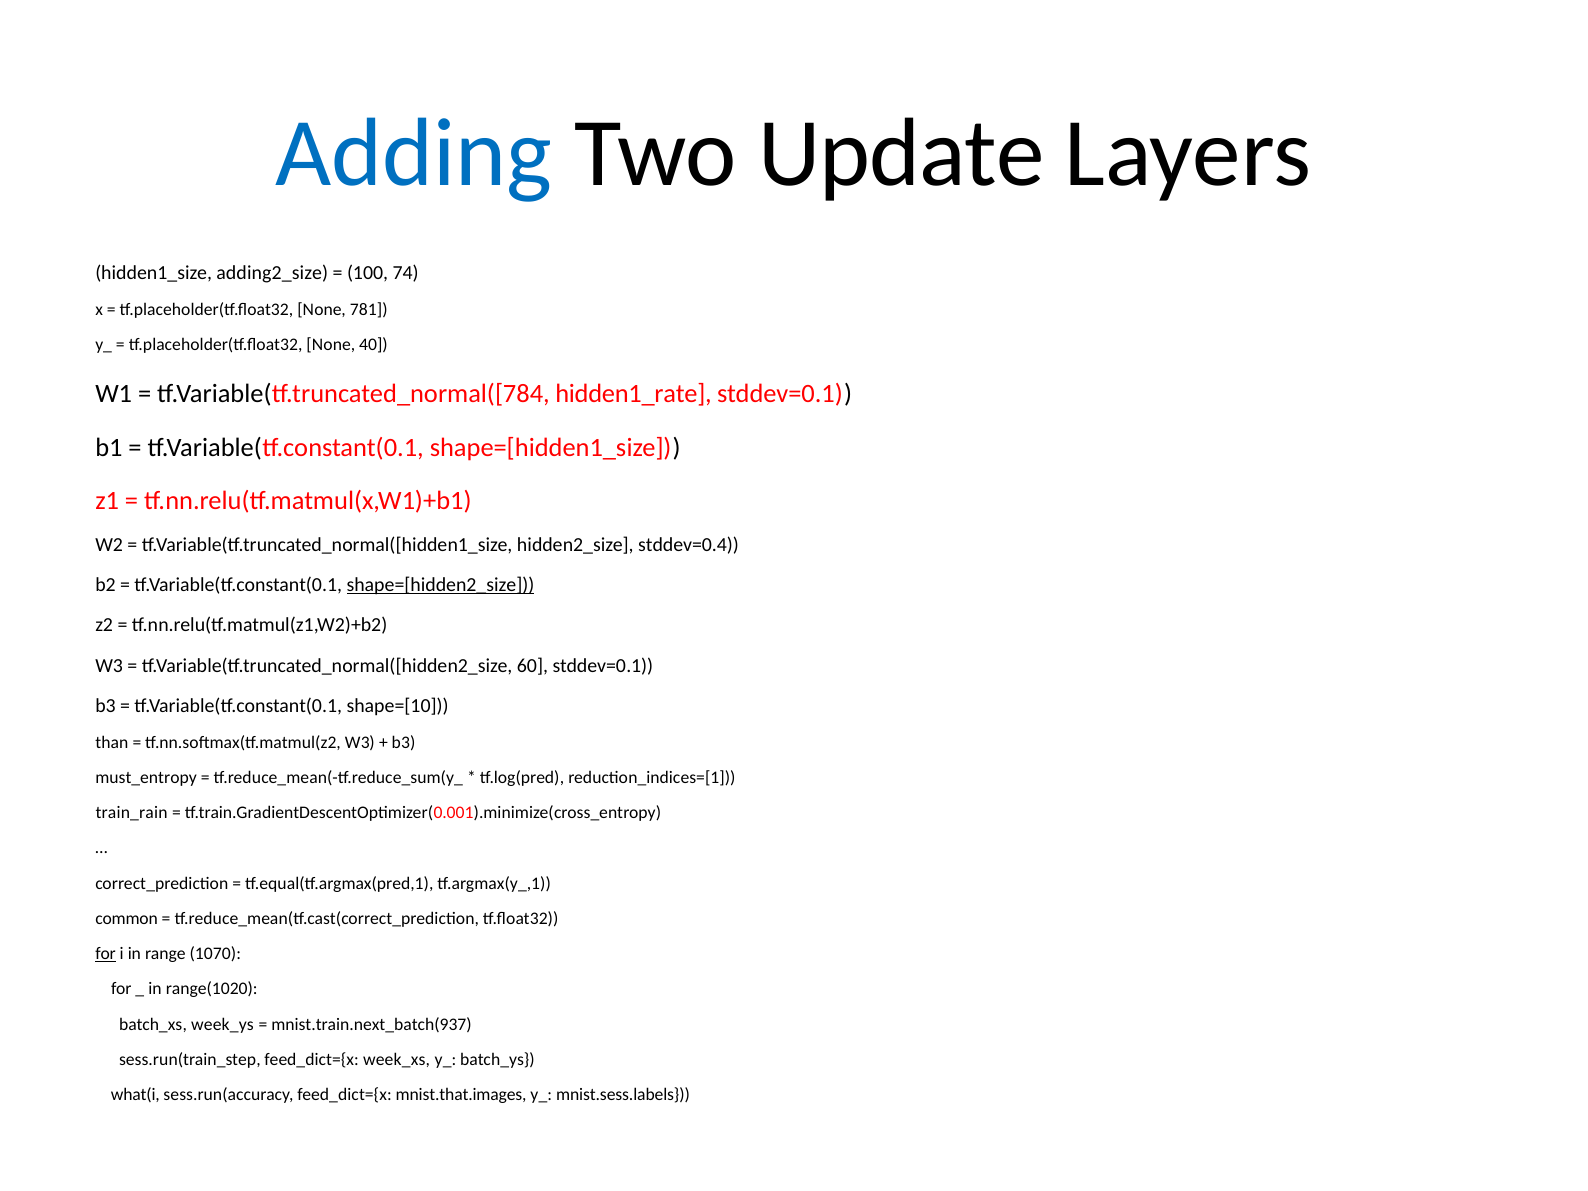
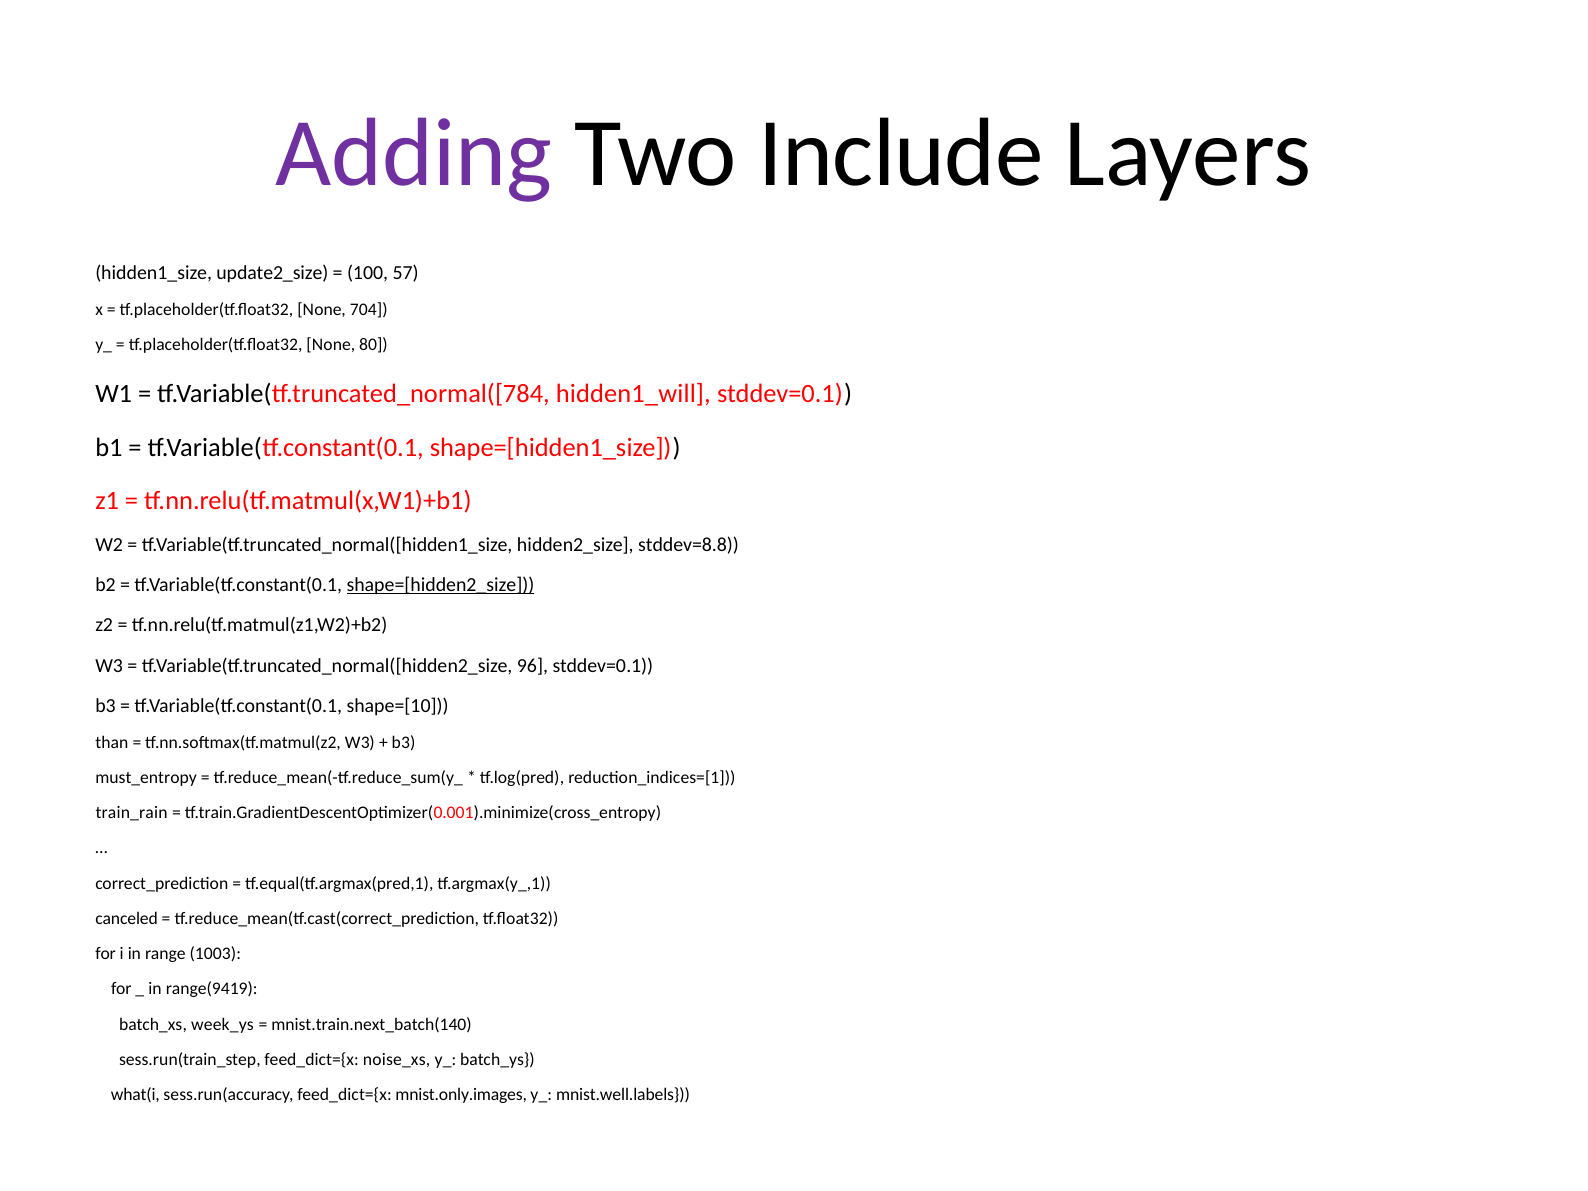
Adding colour: blue -> purple (414, 154)
Update: Update -> Include (901, 154)
adding2_size: adding2_size -> update2_size (272, 273)
74: 74 -> 57 (406, 273)
781: 781 -> 704 (369, 309)
40: 40 -> 80 (373, 344)
hidden1_rate: hidden1_rate -> hidden1_will (633, 394)
stddev=0.4: stddev=0.4 -> stddev=8.8 (689, 545)
60: 60 -> 96 (532, 666)
common: common -> canceled (127, 919)
for underline: present -> none (106, 954)
1070: 1070 -> 1003 (215, 954)
range(1020: range(1020 -> range(9419 (212, 989)
mnist.train.next_batch(937: mnist.train.next_batch(937 -> mnist.train.next_batch(140 (371, 1024)
week_xs: week_xs -> noise_xs (397, 1060)
mnist.that.images: mnist.that.images -> mnist.only.images (461, 1095)
mnist.sess.labels: mnist.sess.labels -> mnist.well.labels (623, 1095)
